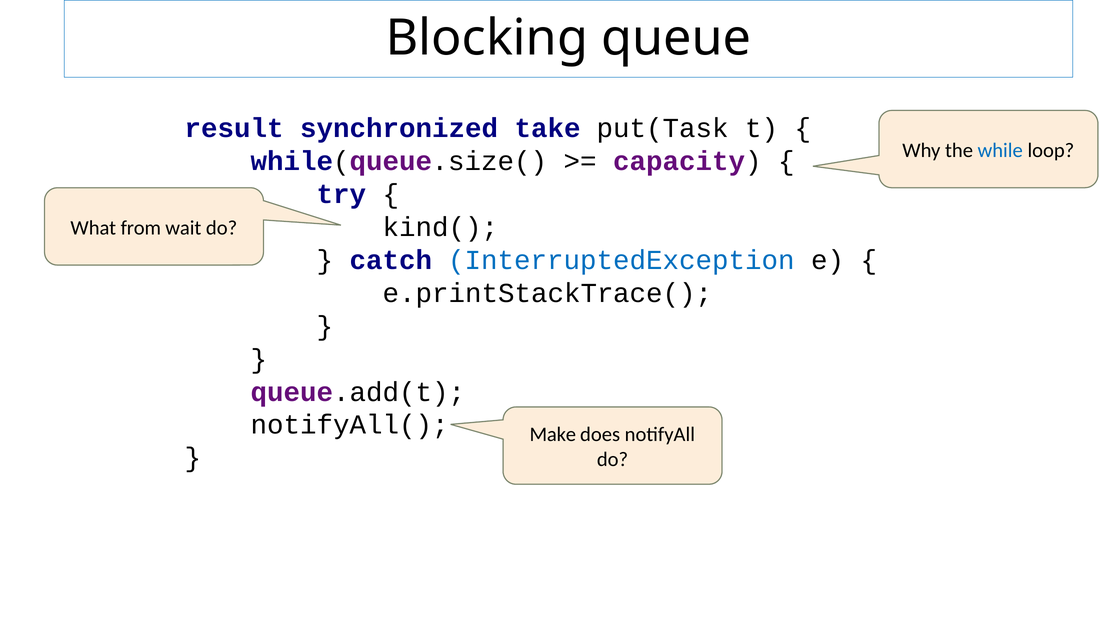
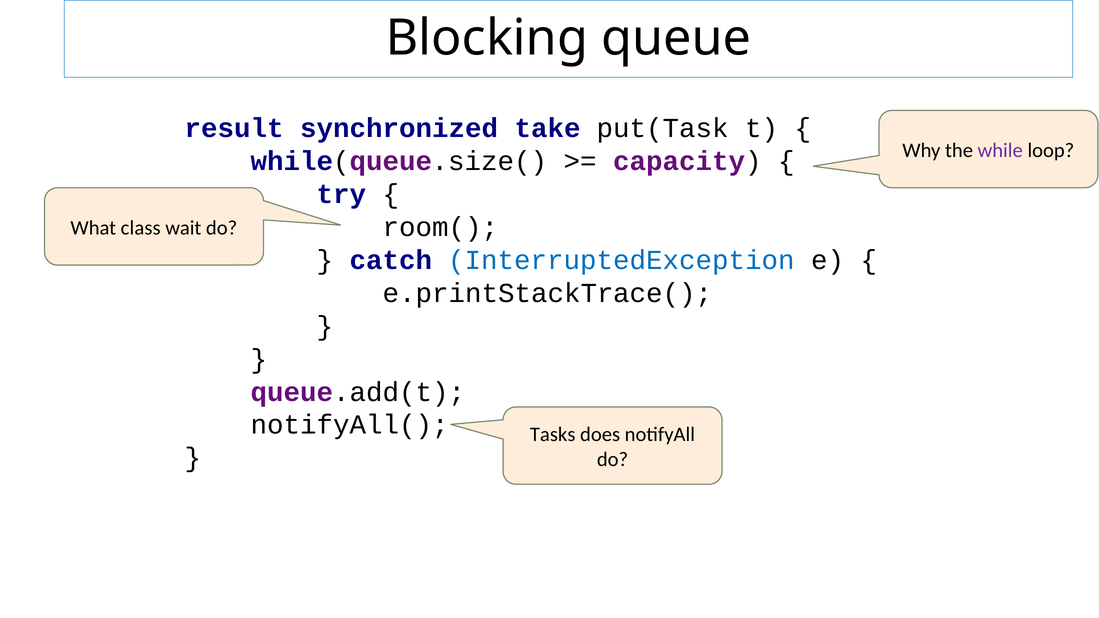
while colour: blue -> purple (1000, 151)
kind(: kind( -> room( (440, 227)
What from: from -> class (141, 228)
Make: Make -> Tasks (553, 435)
